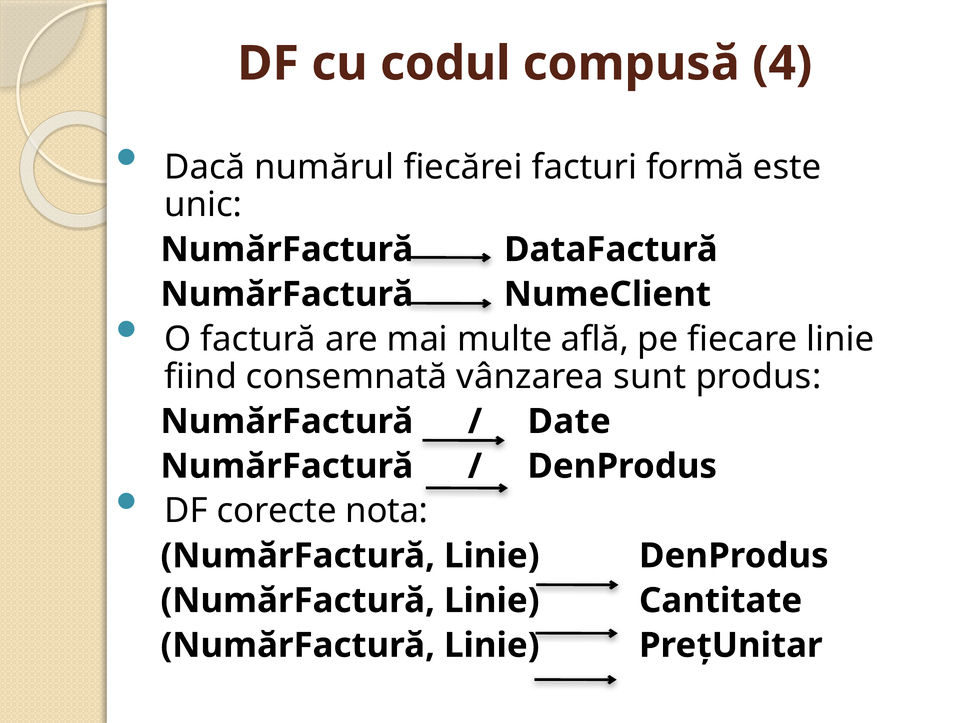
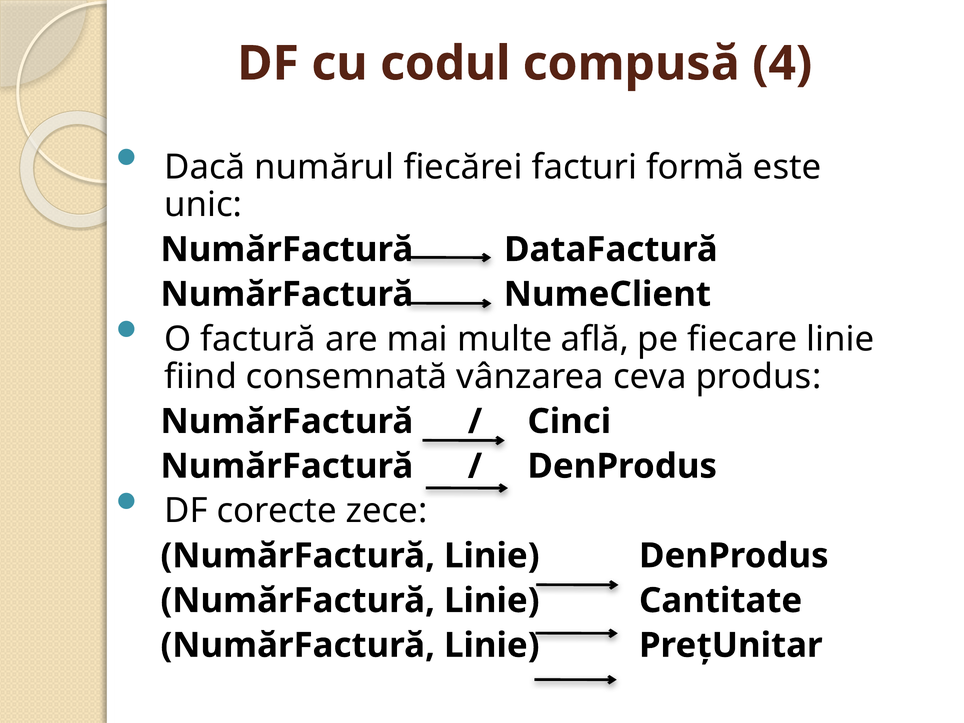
sunt: sunt -> ceva (650, 377)
Date: Date -> Cinci (569, 421)
nota: nota -> zece (387, 511)
